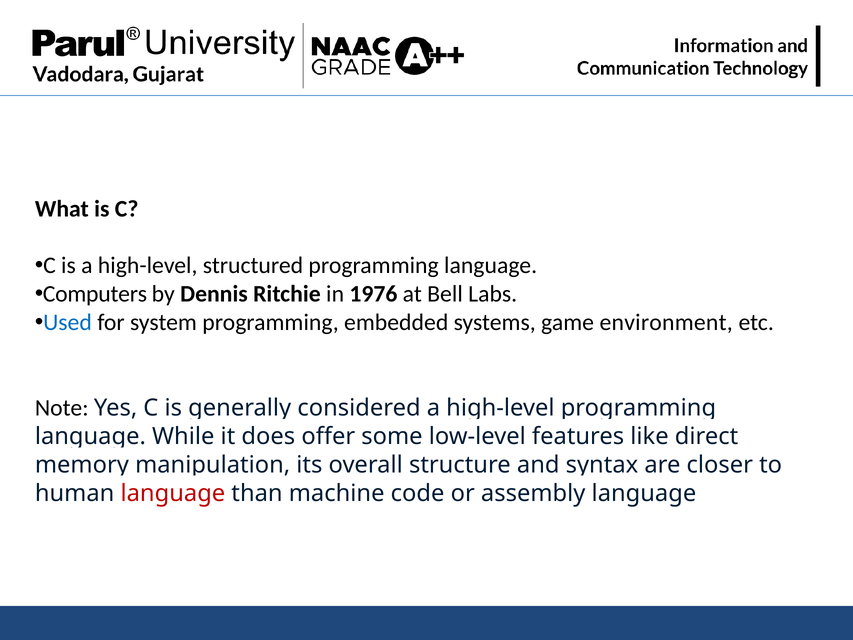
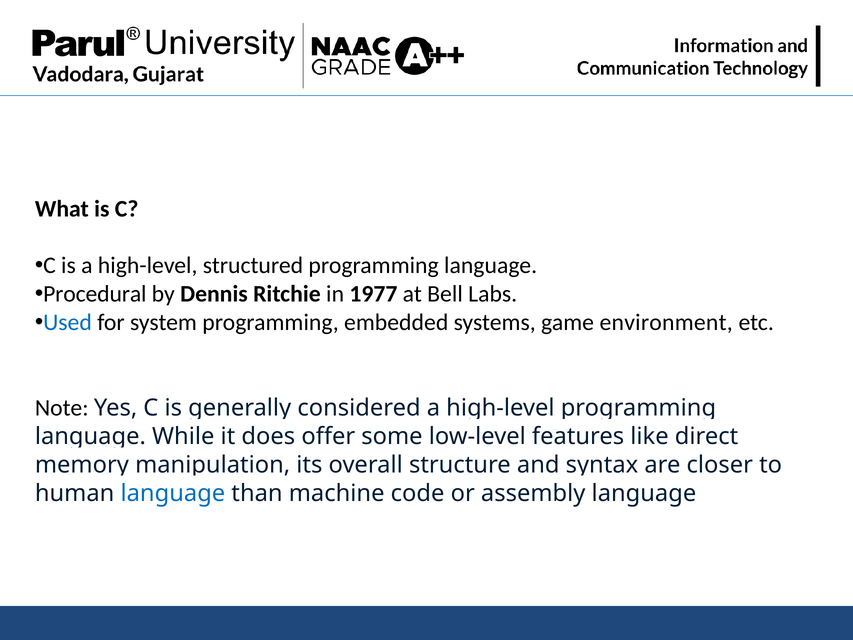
Computers: Computers -> Procedural (95, 294)
1976: 1976 -> 1977 (373, 294)
language colour: red -> blue (173, 493)
